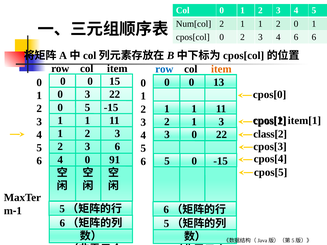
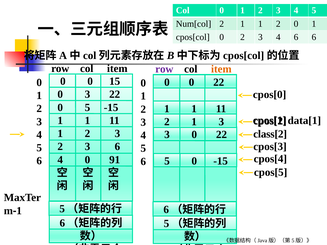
row colour: blue -> purple (164, 69)
0 0 13: 13 -> 22 (219, 82)
item[1: item[1 -> data[1 (304, 121)
